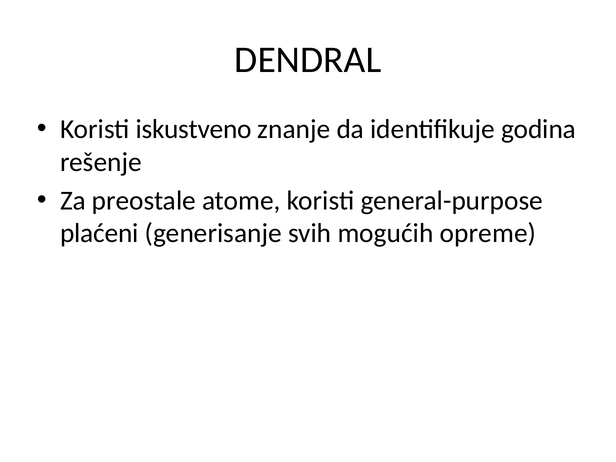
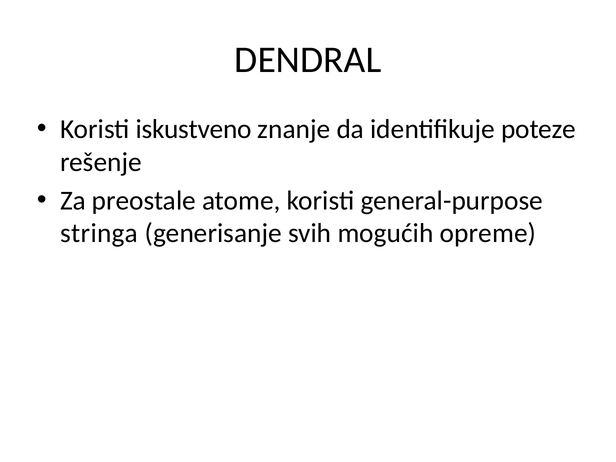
godina: godina -> poteze (539, 129)
plaćeni: plaćeni -> stringa (99, 233)
